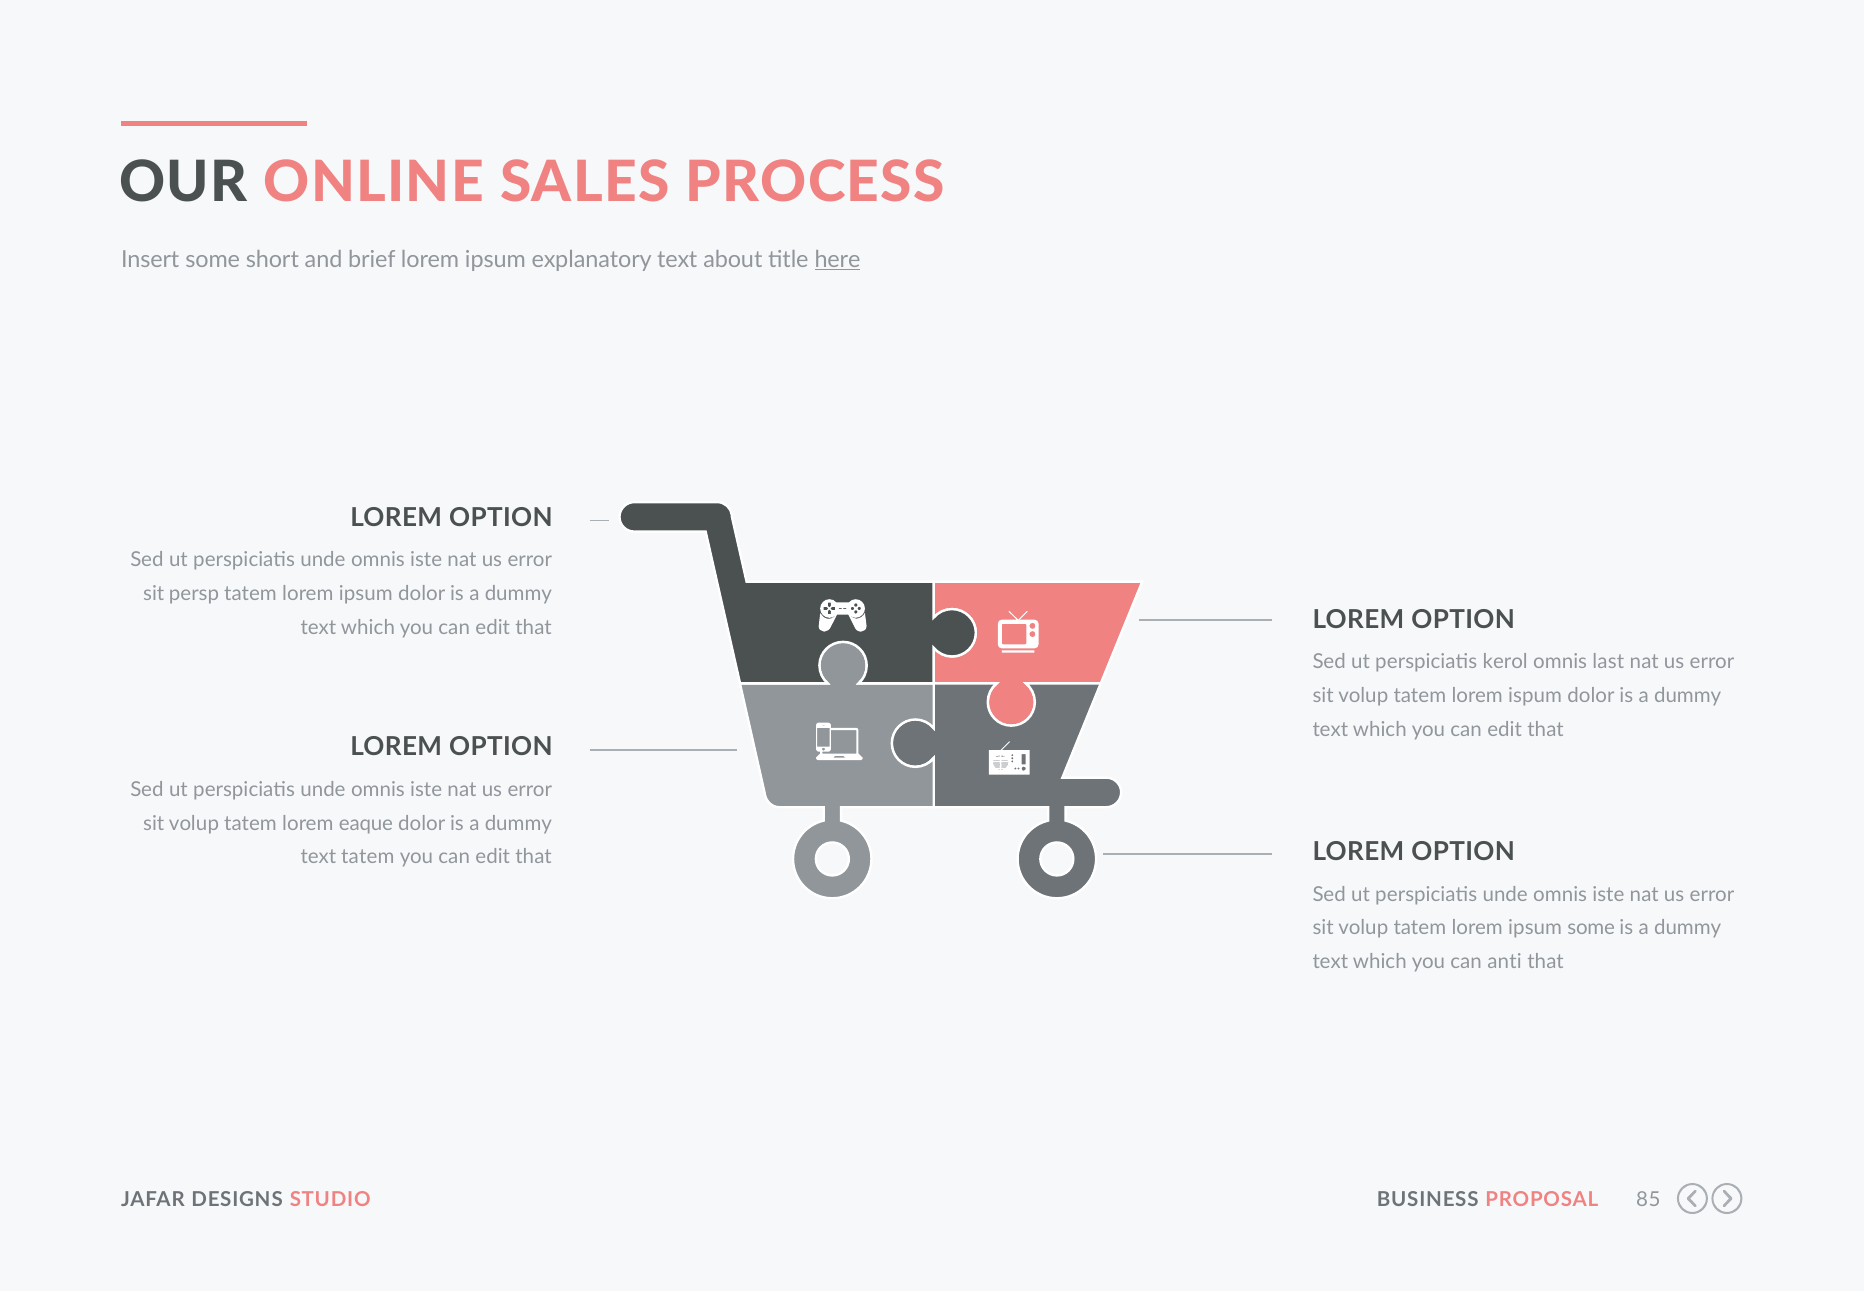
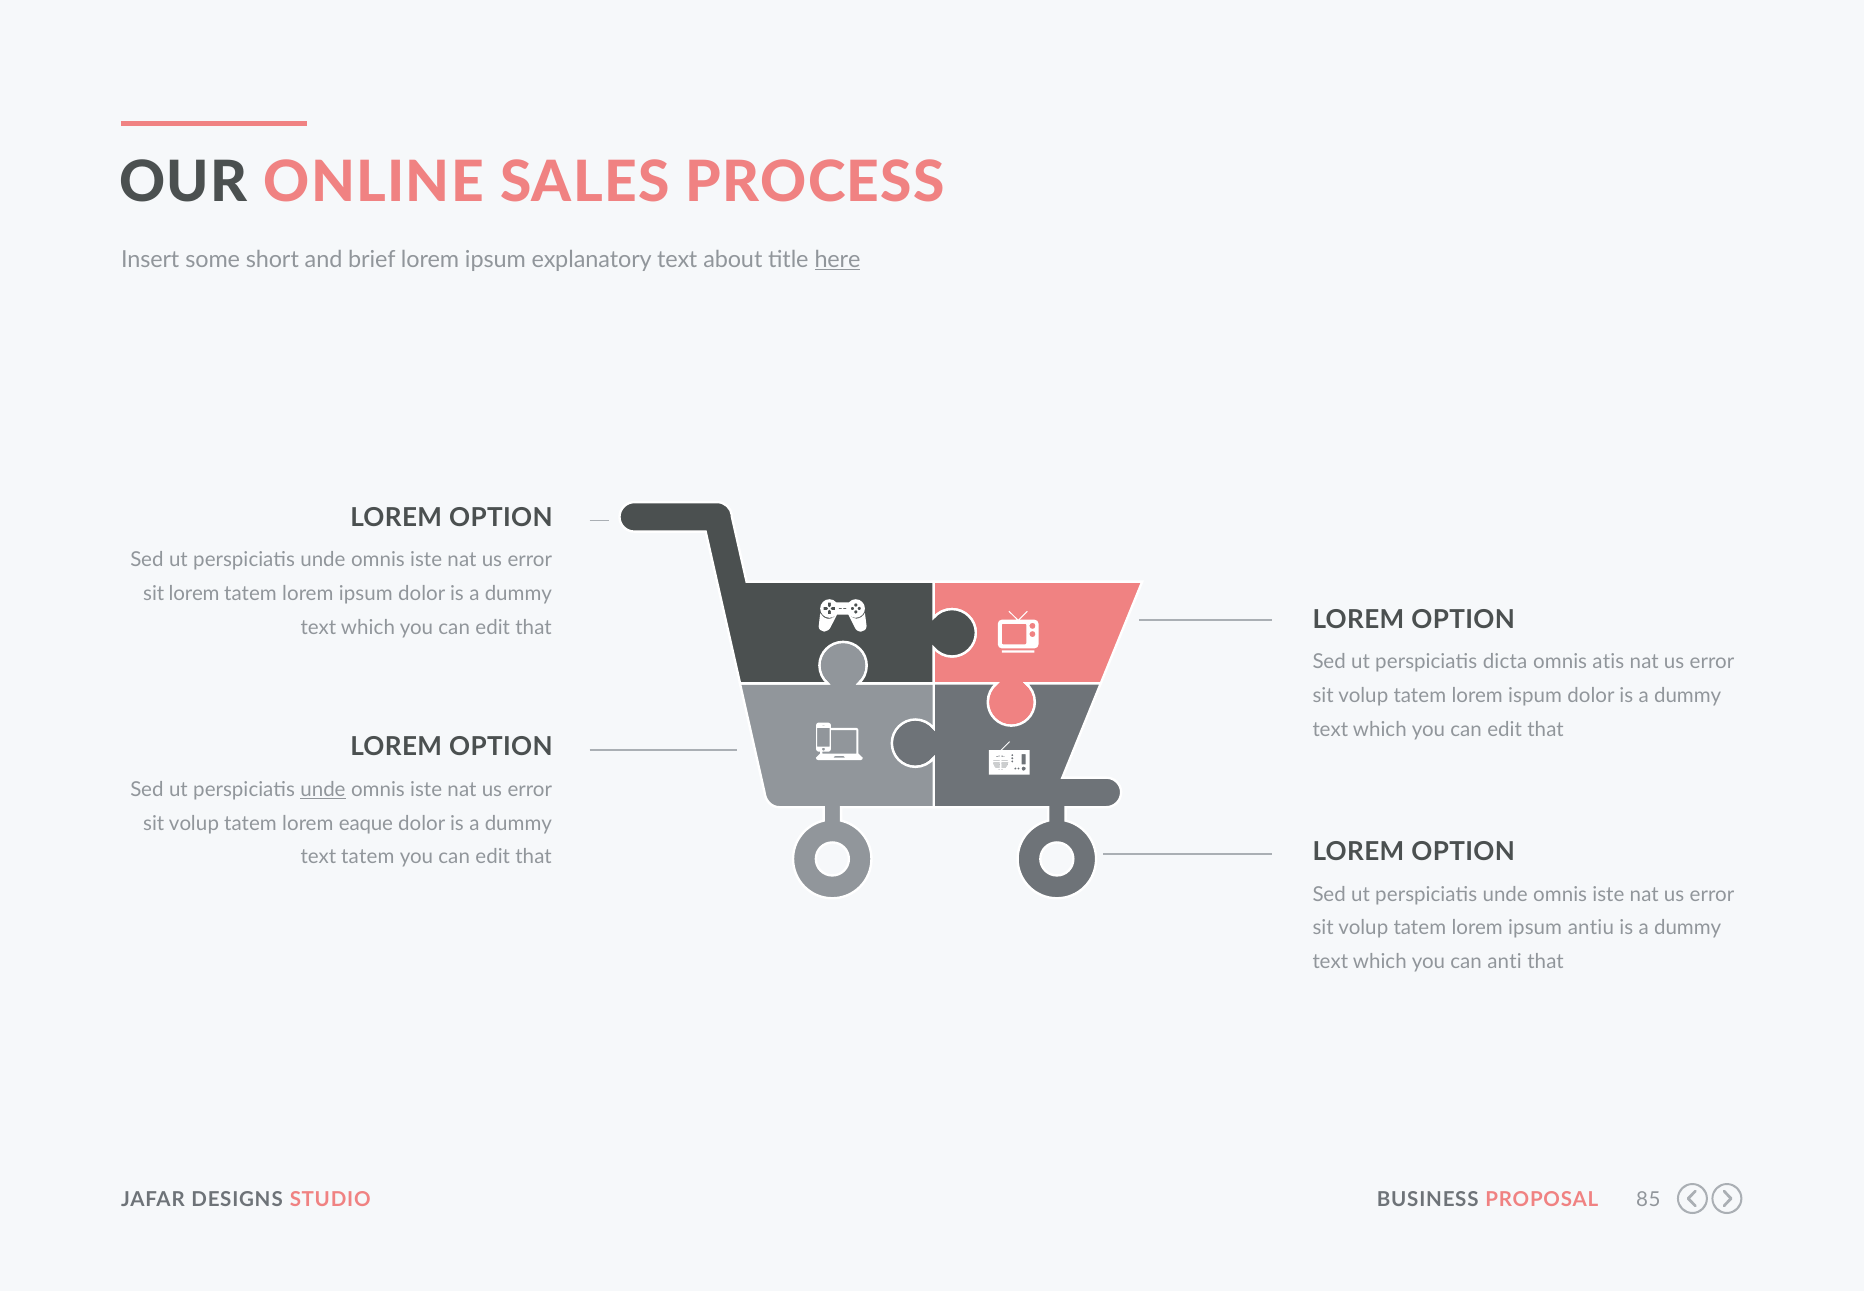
sit persp: persp -> lorem (194, 594)
kerol: kerol -> dicta (1505, 662)
last: last -> atis (1608, 662)
unde underline: none -> present (323, 789)
ipsum some: some -> antiu (1591, 928)
